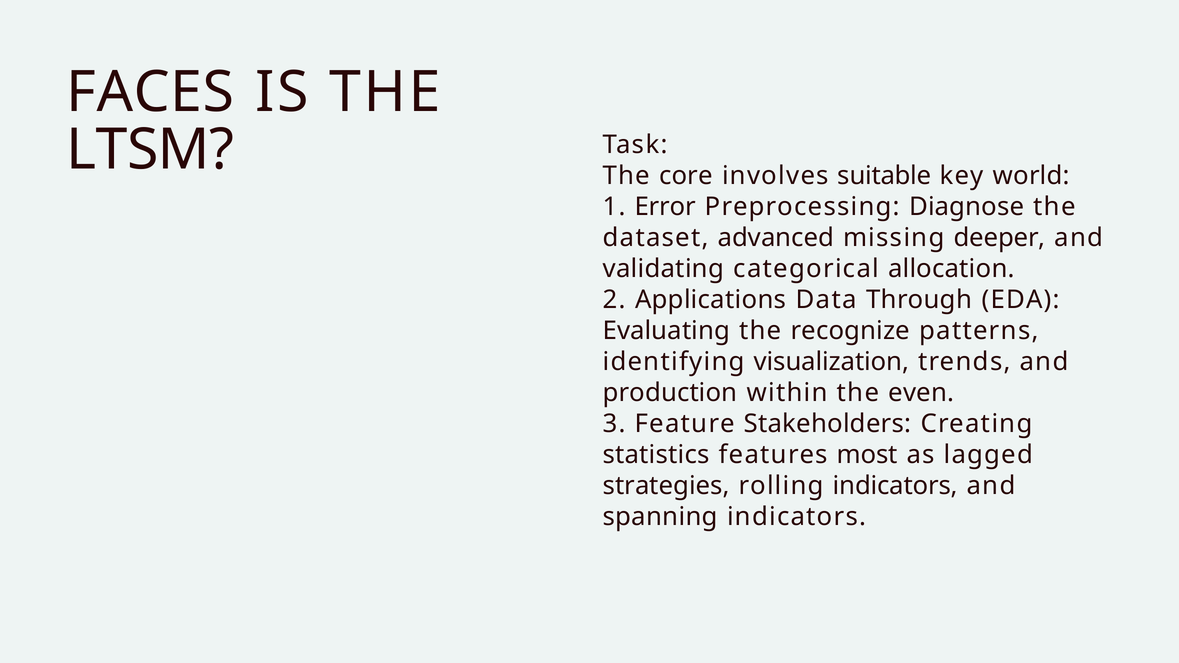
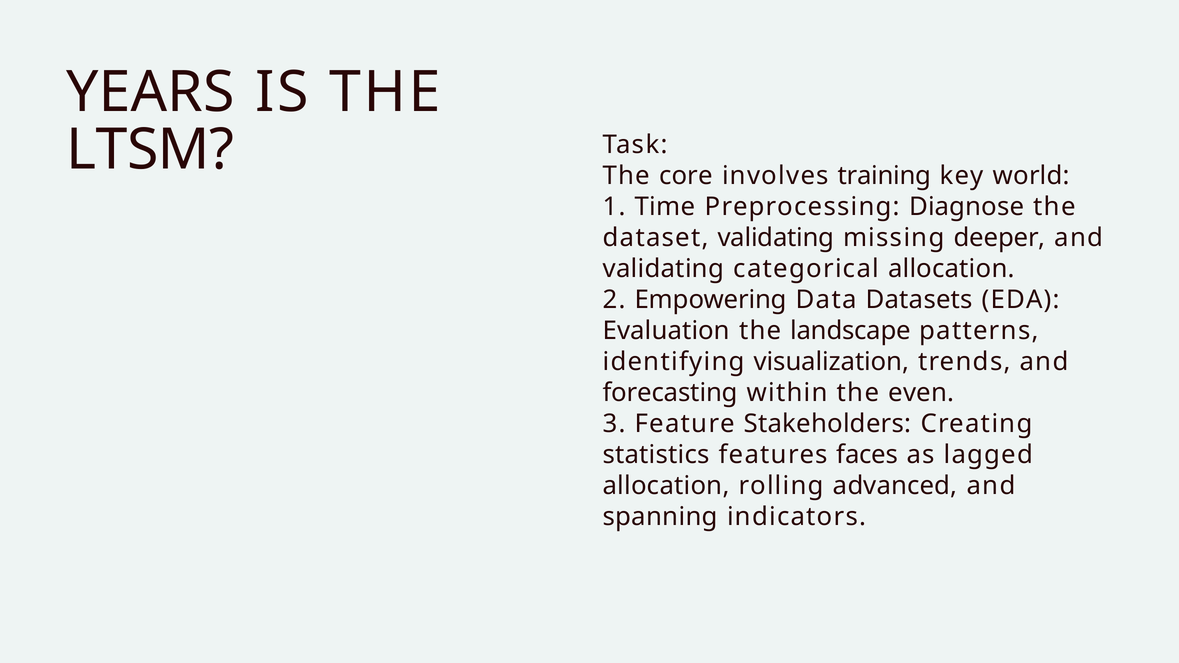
FACES: FACES -> YEARS (150, 93)
suitable: suitable -> training (884, 176)
Error: Error -> Time (665, 207)
dataset advanced: advanced -> validating (776, 238)
Applications: Applications -> Empowering (711, 300)
Through: Through -> Datasets (919, 300)
Evaluating: Evaluating -> Evaluation (666, 331)
recognize: recognize -> landscape (850, 331)
production: production -> forecasting (670, 393)
most: most -> faces (867, 455)
strategies: strategies -> allocation (666, 486)
rolling indicators: indicators -> advanced (895, 486)
